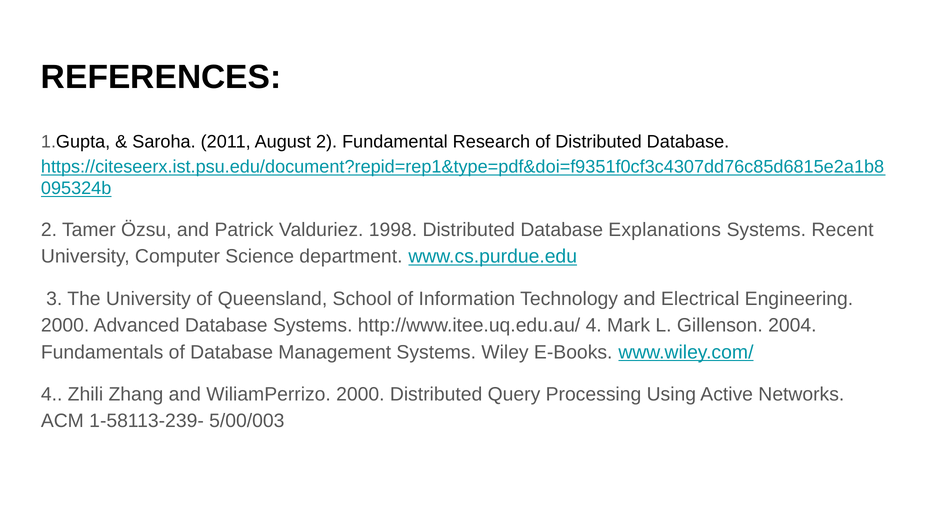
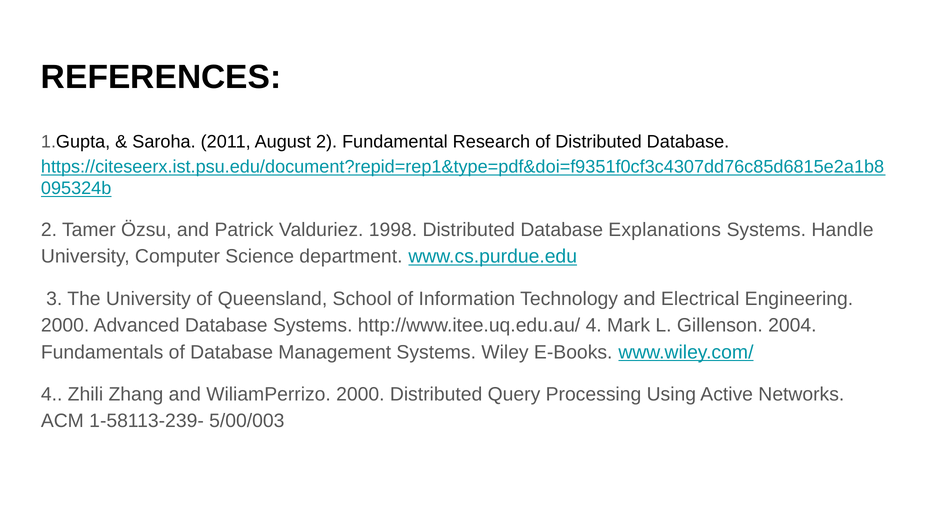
Recent: Recent -> Handle (842, 230)
